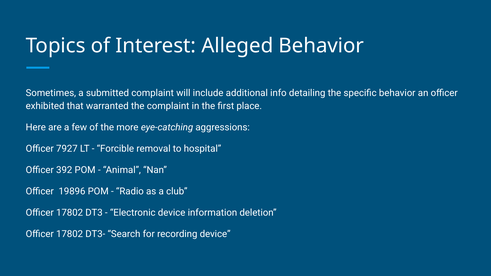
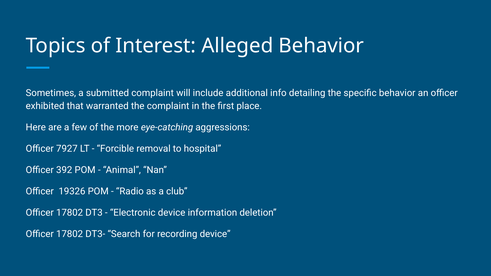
19896: 19896 -> 19326 (72, 192)
